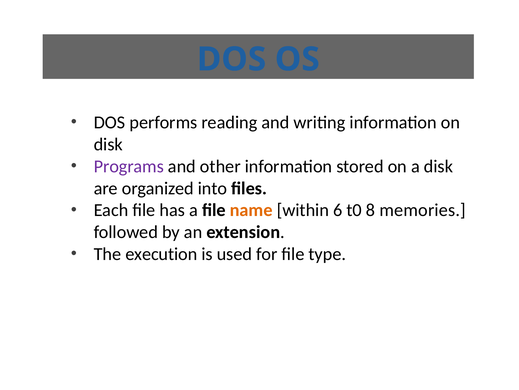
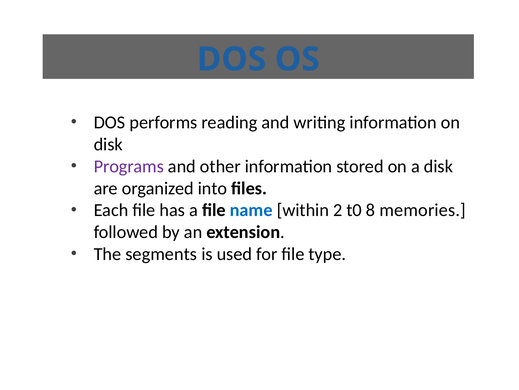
name colour: orange -> blue (251, 210)
6: 6 -> 2 (338, 210)
execution: execution -> segments (161, 254)
